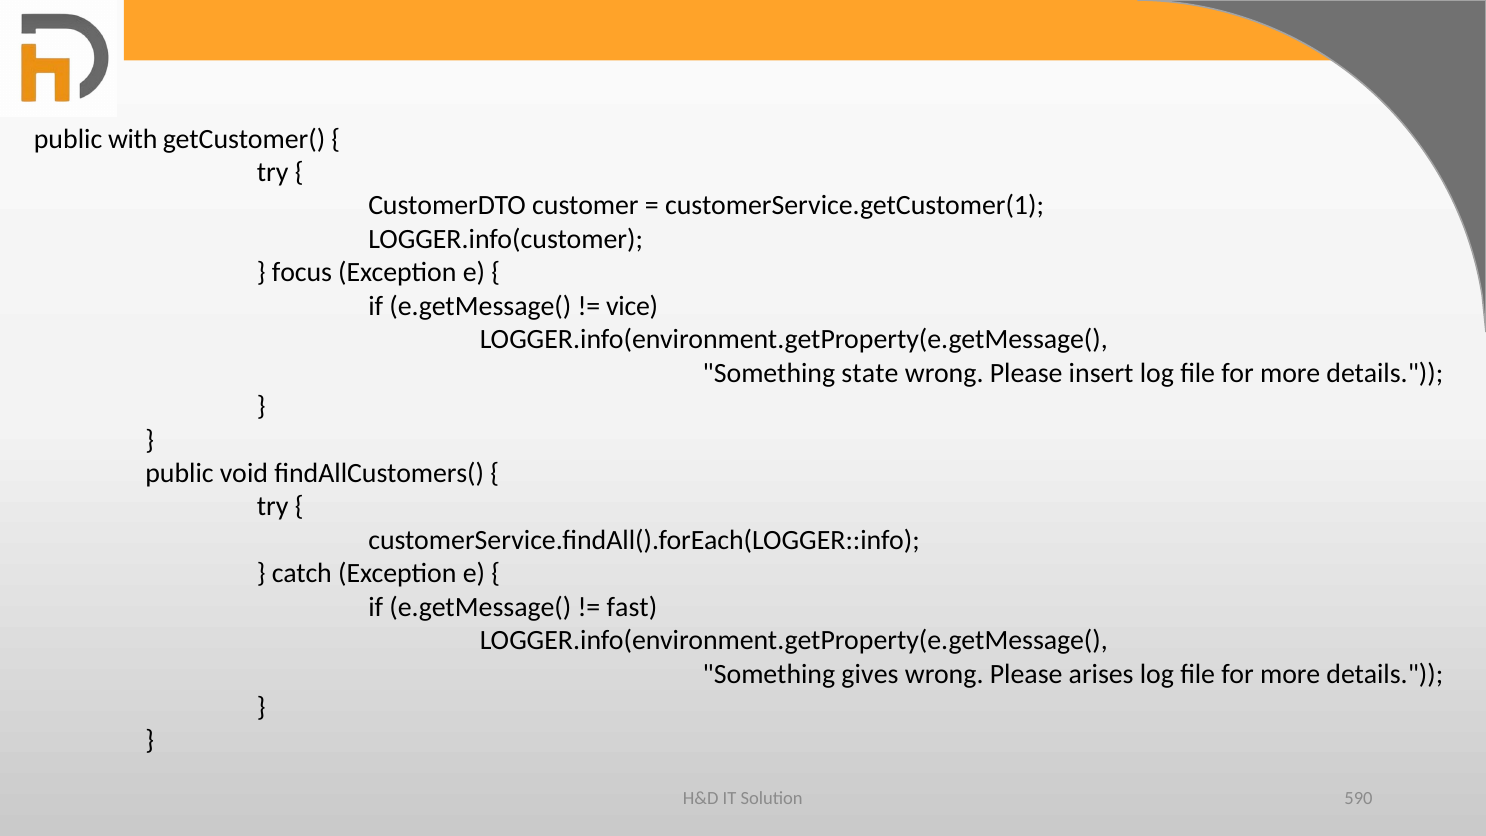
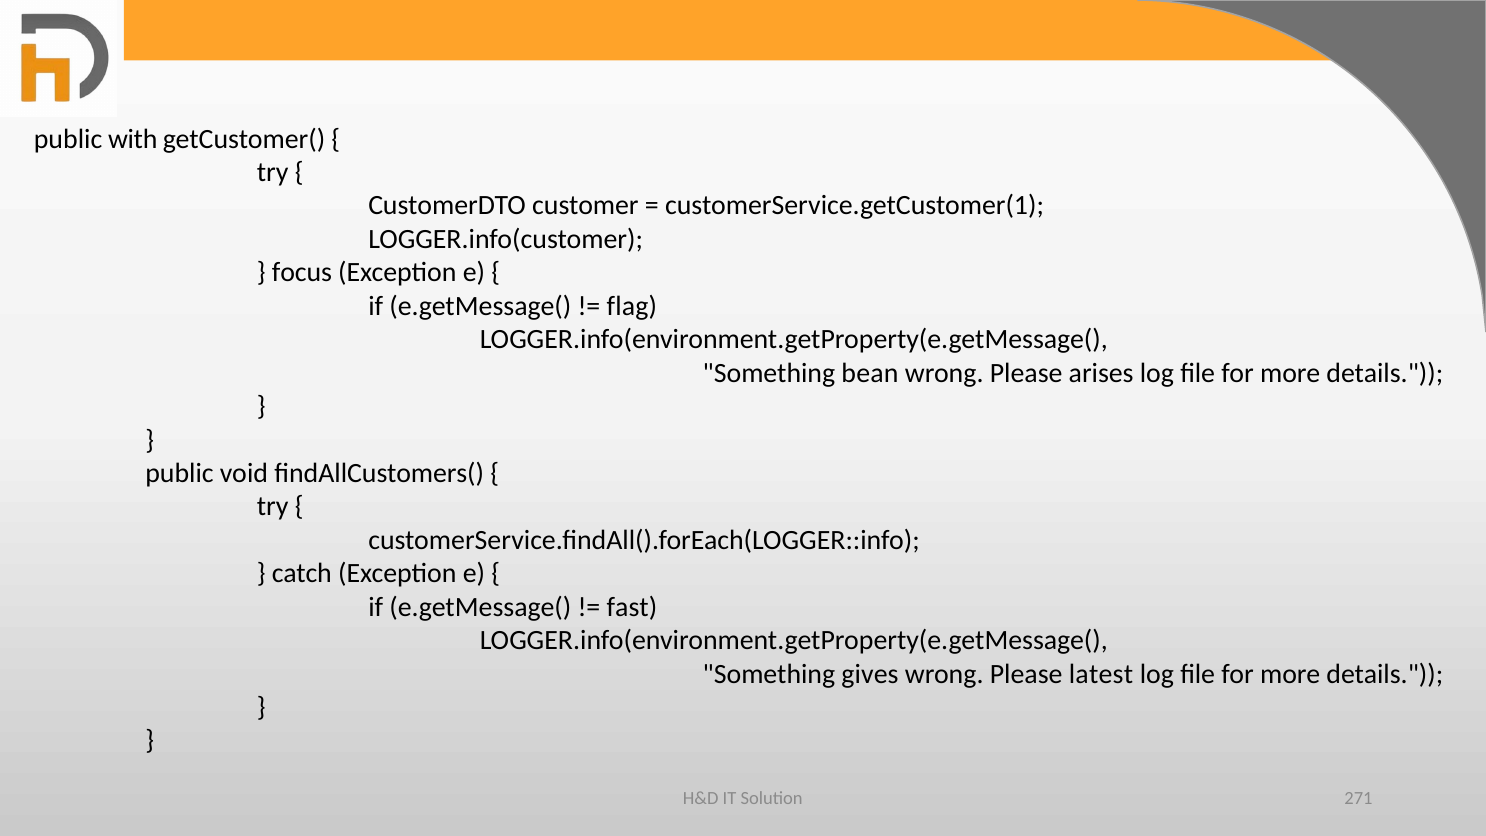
vice: vice -> flag (632, 306)
state: state -> bean (870, 373)
insert: insert -> arises (1101, 373)
arises: arises -> latest (1101, 674)
590: 590 -> 271 (1359, 798)
